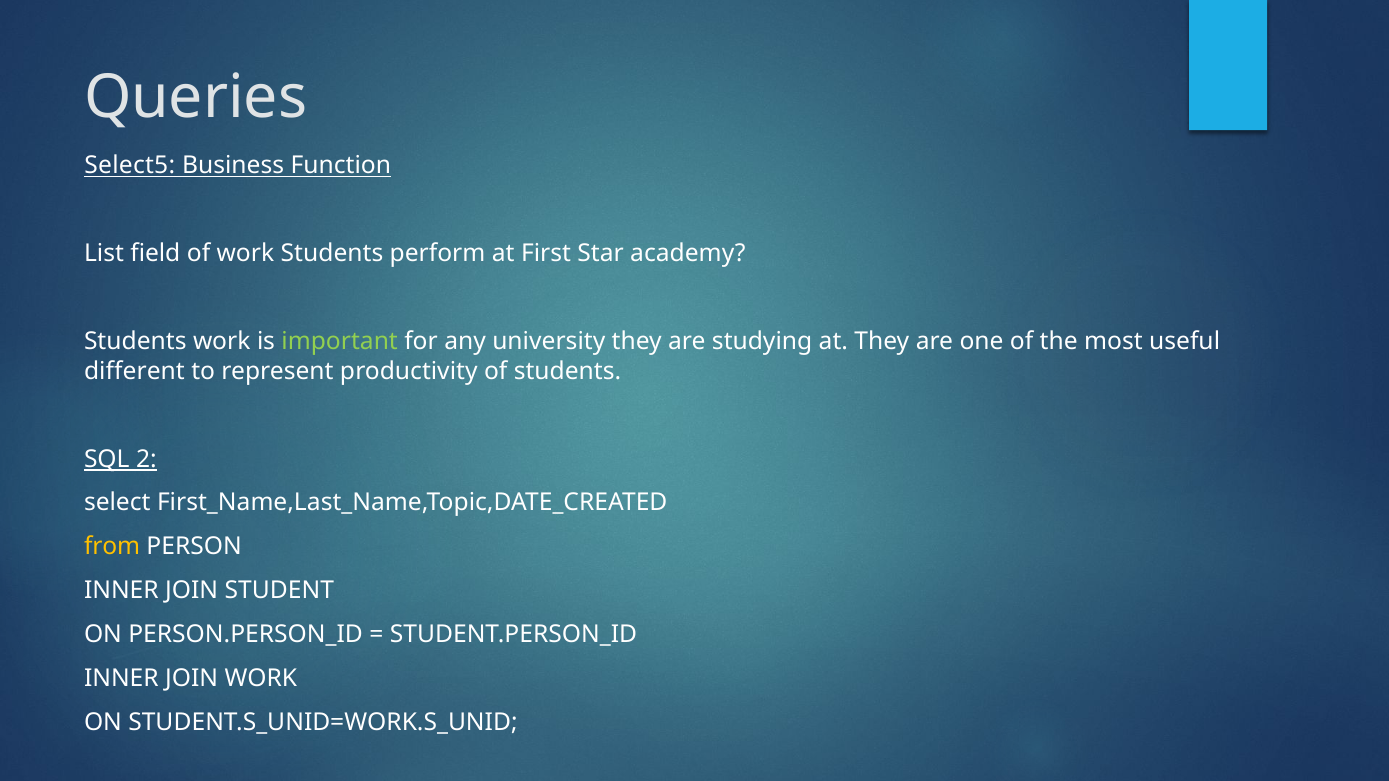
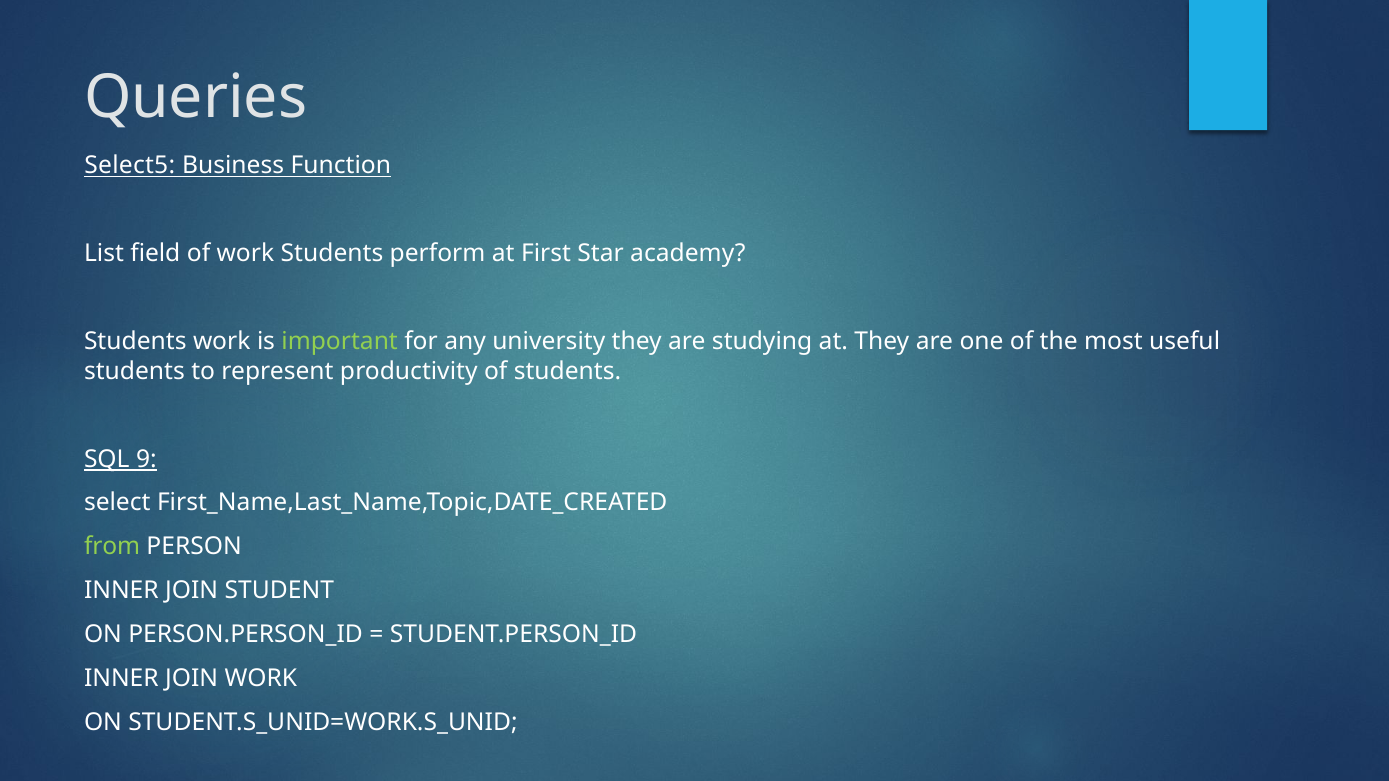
different: different -> students (134, 371)
2: 2 -> 9 (146, 459)
from colour: yellow -> light green (112, 547)
